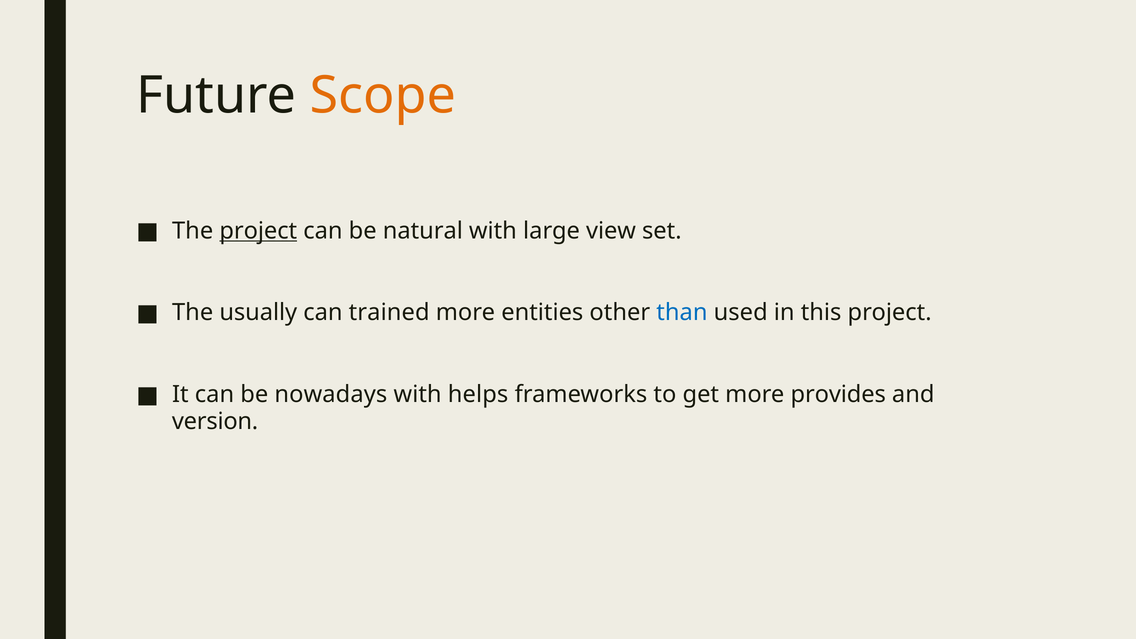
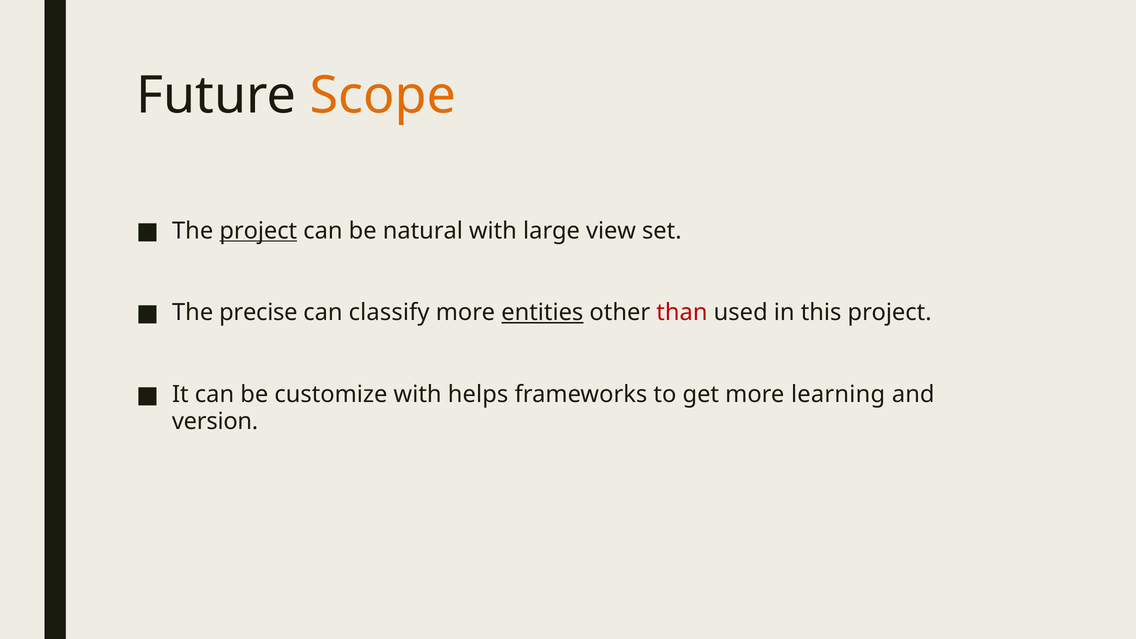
usually: usually -> precise (258, 313)
trained: trained -> classify (389, 313)
entities underline: none -> present (542, 313)
than colour: blue -> red (682, 313)
nowadays: nowadays -> customize (331, 394)
provides: provides -> learning (838, 394)
